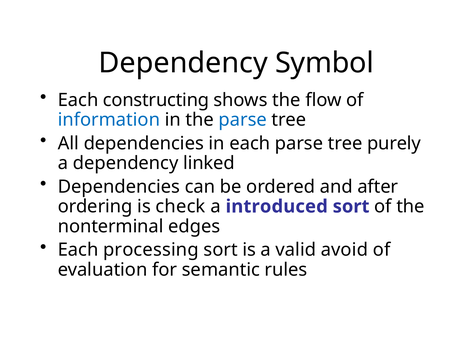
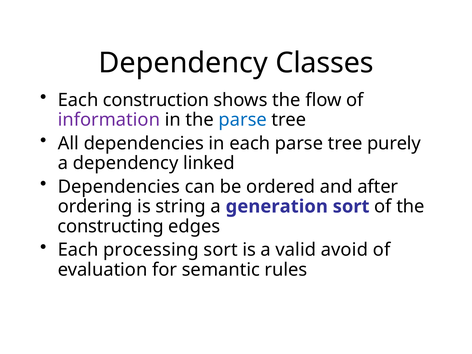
Symbol: Symbol -> Classes (324, 63)
constructing: constructing -> construction (156, 100)
information colour: blue -> purple (109, 120)
check: check -> string (181, 206)
introduced: introduced -> generation (277, 206)
nonterminal: nonterminal -> constructing (111, 226)
